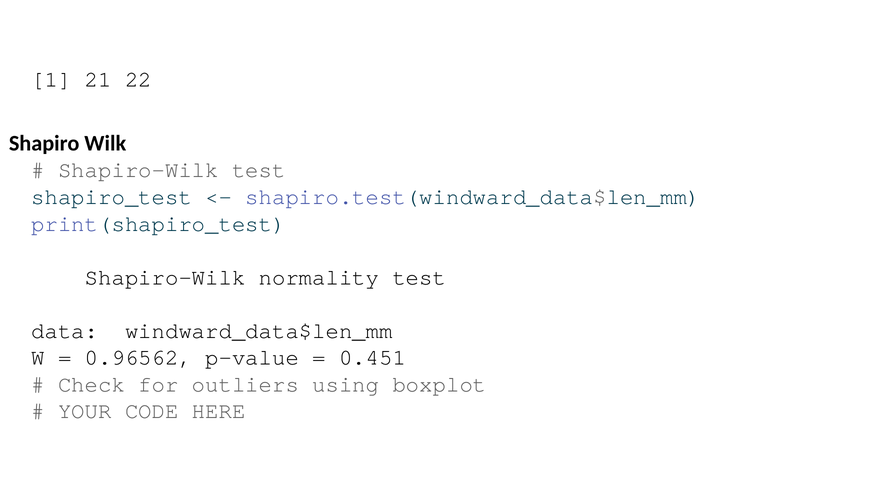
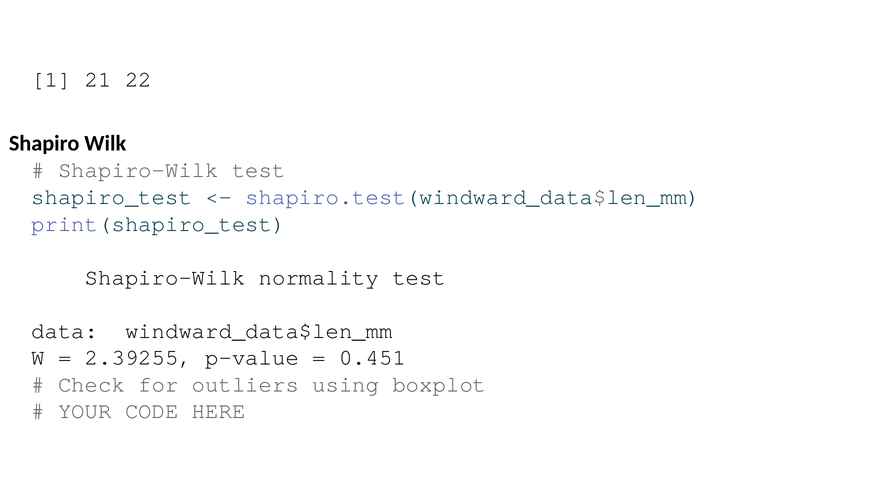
0.96562: 0.96562 -> 2.39255 (138, 357)
